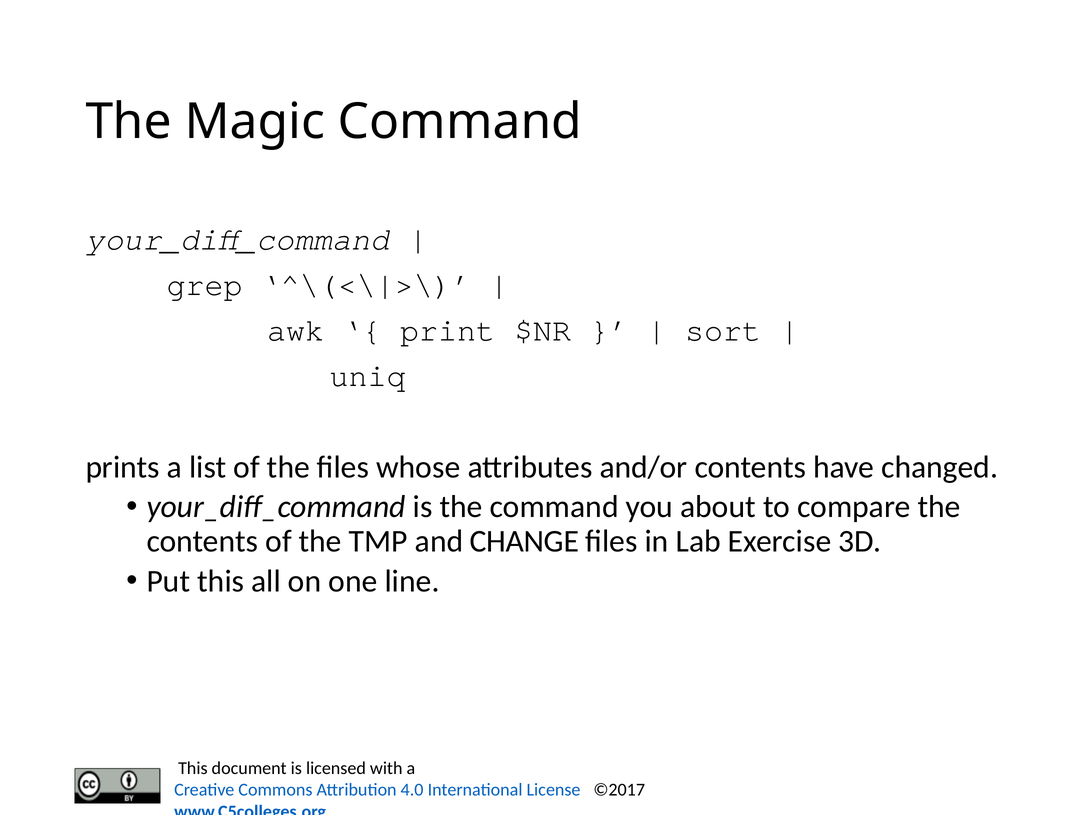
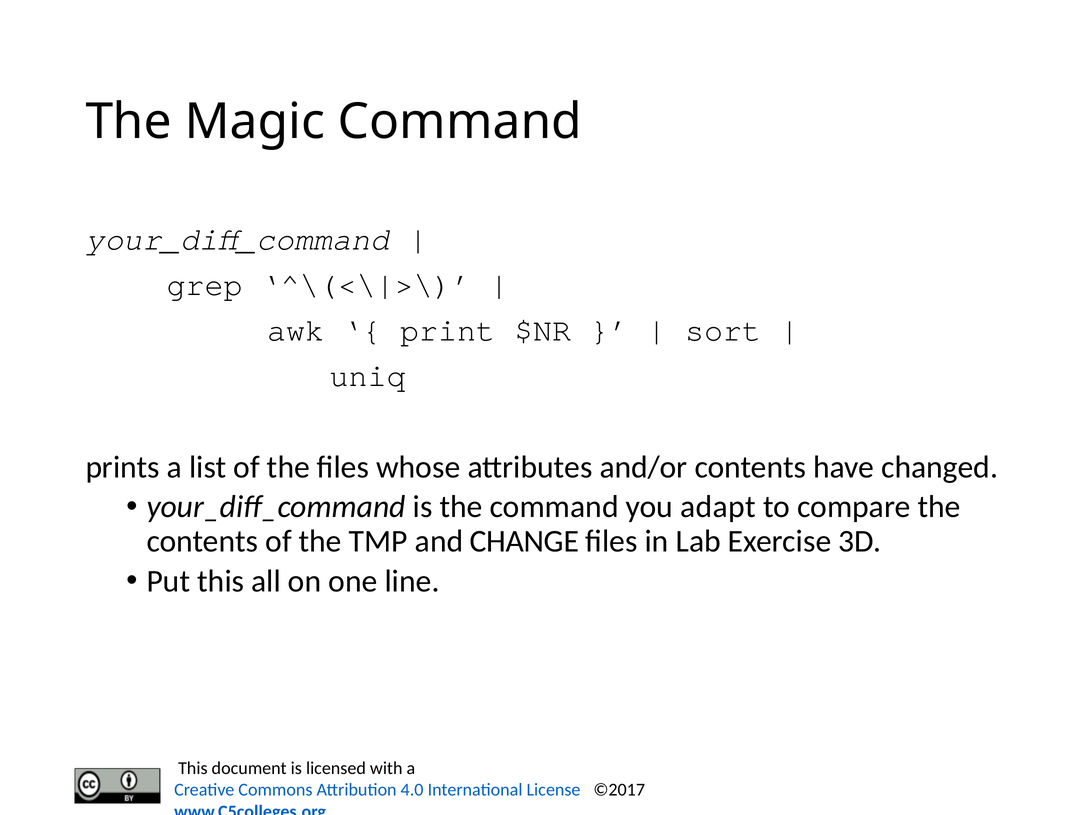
about: about -> adapt (718, 507)
